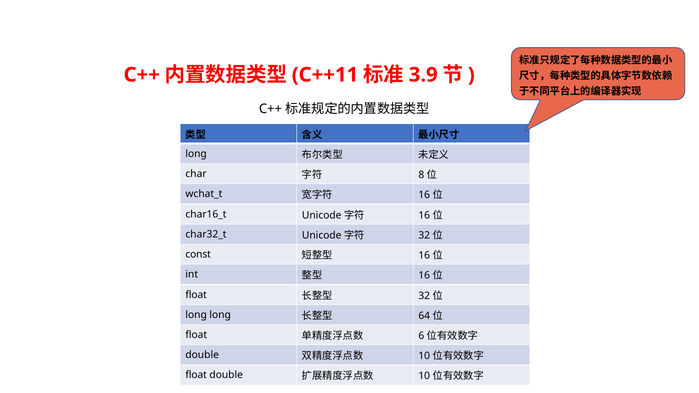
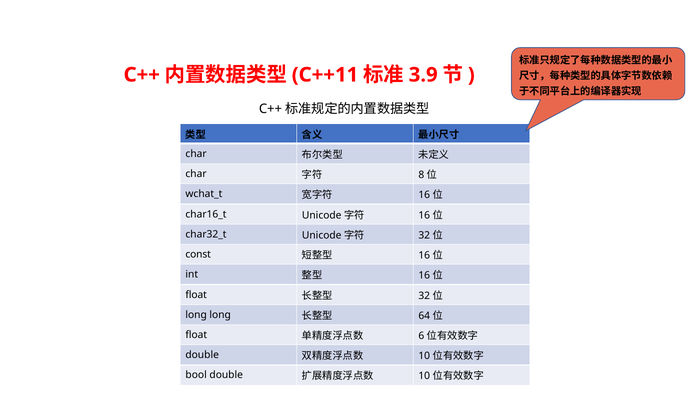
long: long -> char (196, 154)
float: float -> bool (196, 375)
